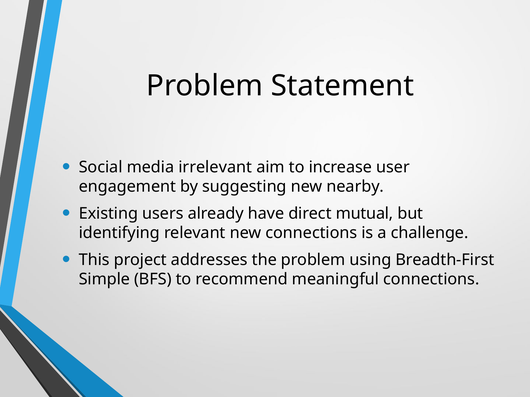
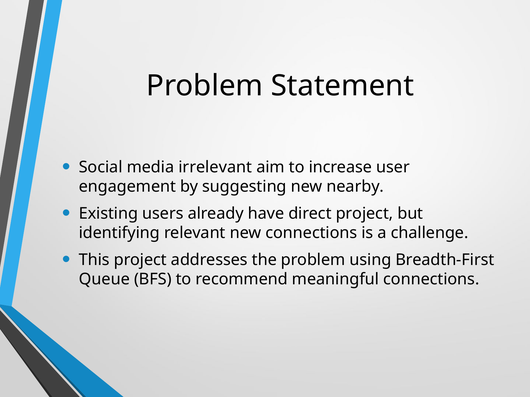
direct mutual: mutual -> project (364, 214)
Simple: Simple -> Queue (104, 280)
